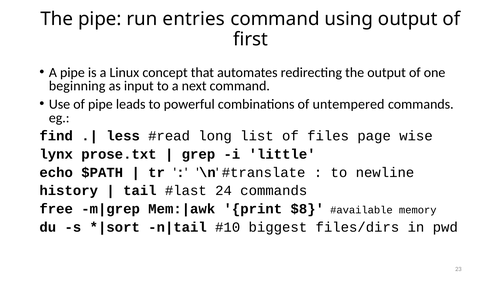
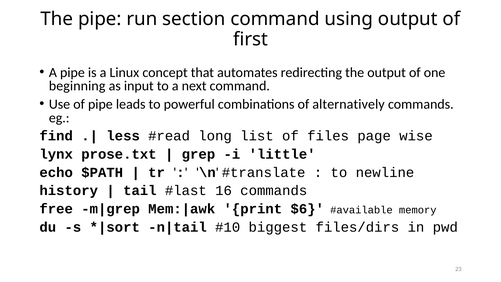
entries: entries -> section (194, 19)
untempered: untempered -> alternatively (349, 104)
24: 24 -> 16 (224, 191)
$8: $8 -> $6 (307, 209)
